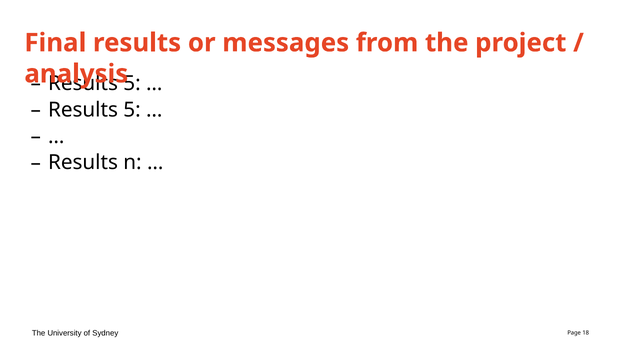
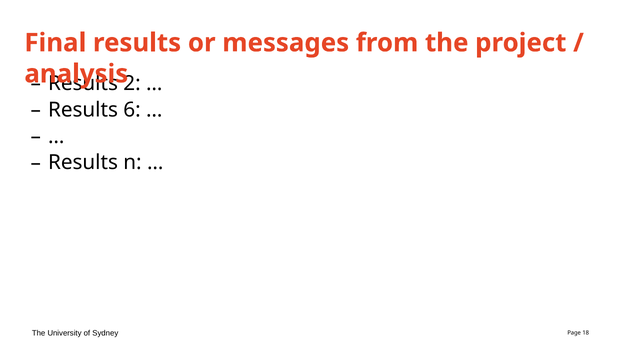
5: 5 -> 2 (132, 83)
5: 5 -> 6 (132, 110)
